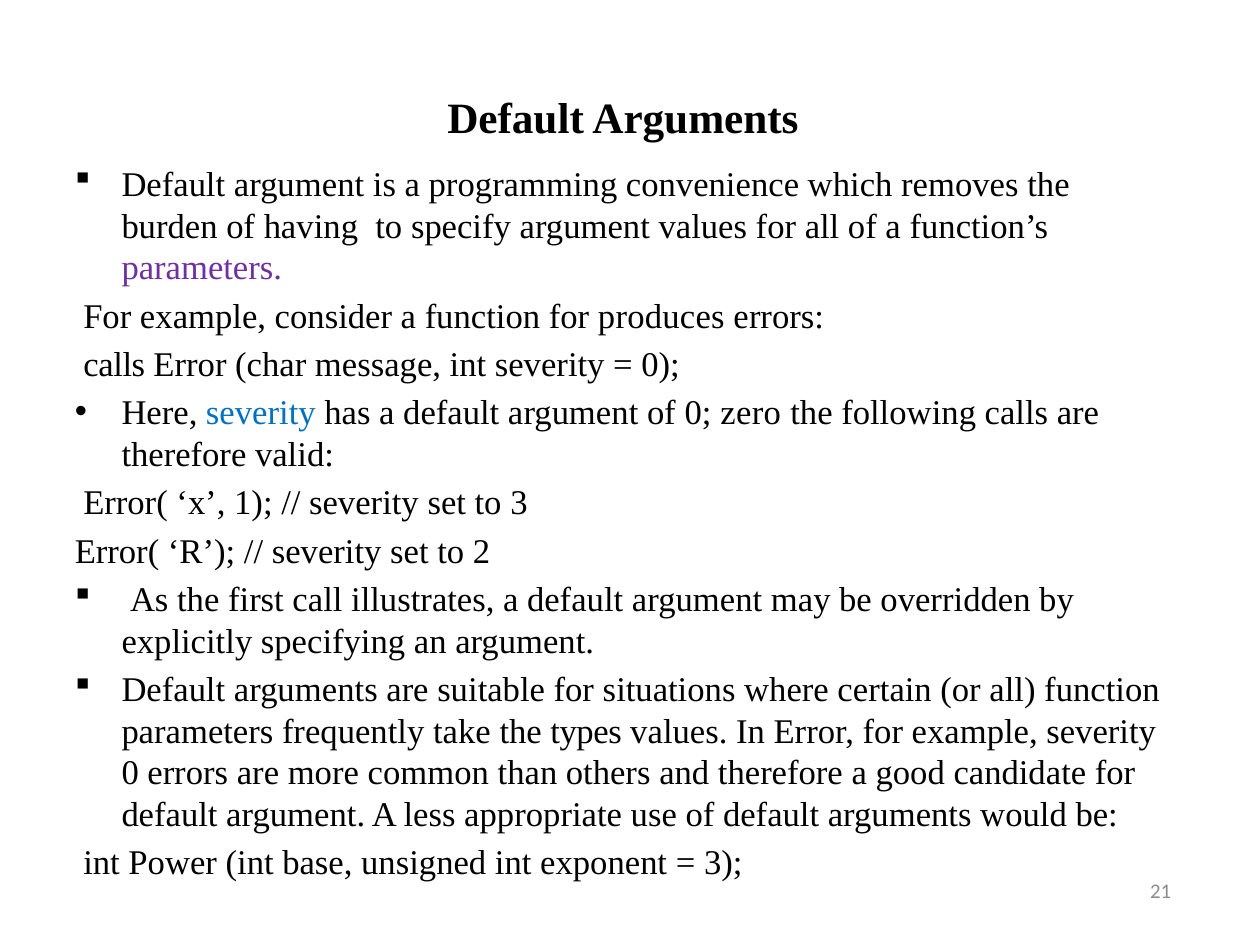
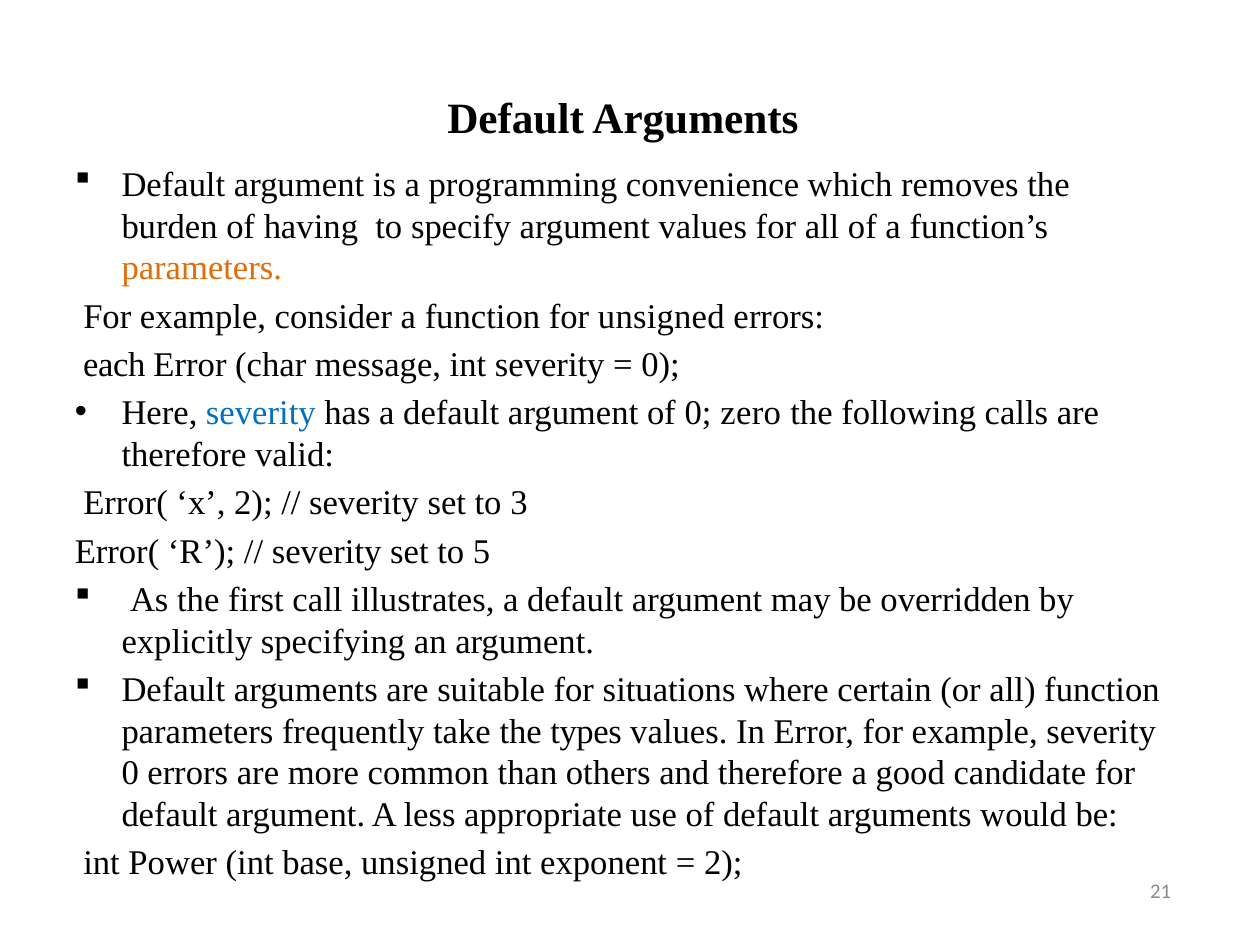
parameters colour: purple -> orange (202, 268)
for produces: produces -> unsigned (661, 317)
calls: calls -> each (114, 365)
x 1: 1 -> 2 (253, 504)
2: 2 -> 5 (481, 552)
3: 3 -> 2 (723, 864)
